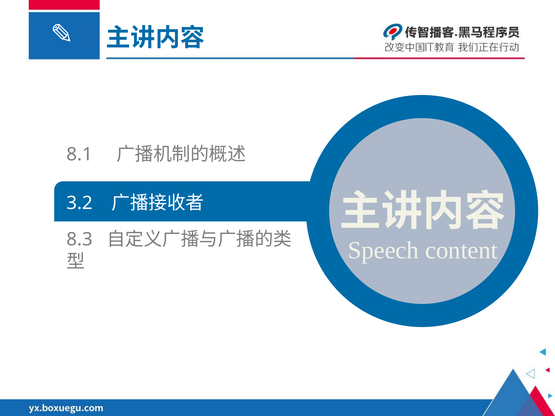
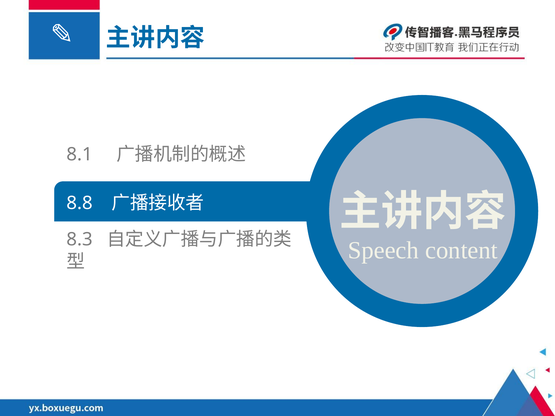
3.2: 3.2 -> 8.8 (80, 203)
